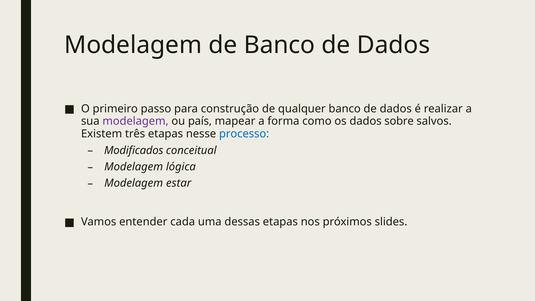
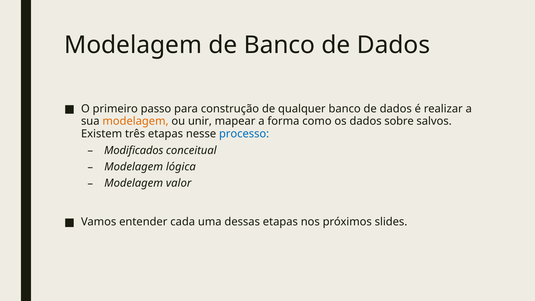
modelagem colour: purple -> orange (135, 121)
país: país -> unir (200, 121)
estar: estar -> valor (179, 183)
